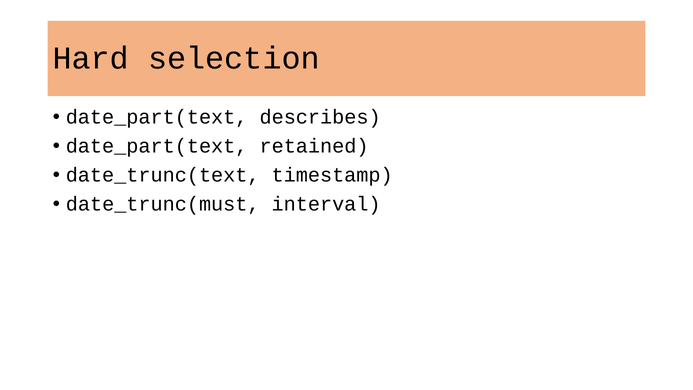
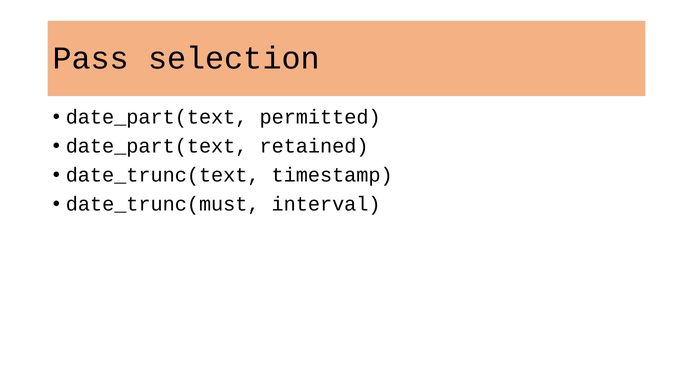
Hard: Hard -> Pass (91, 58)
describes: describes -> permitted (320, 117)
